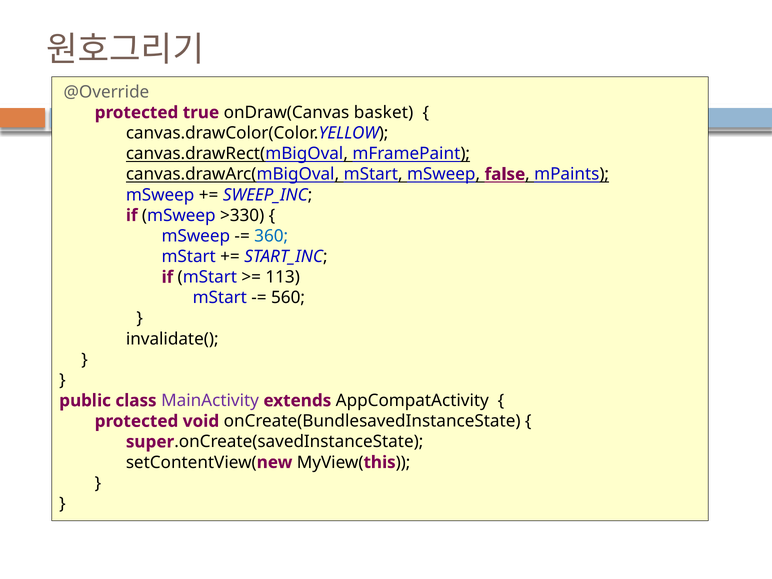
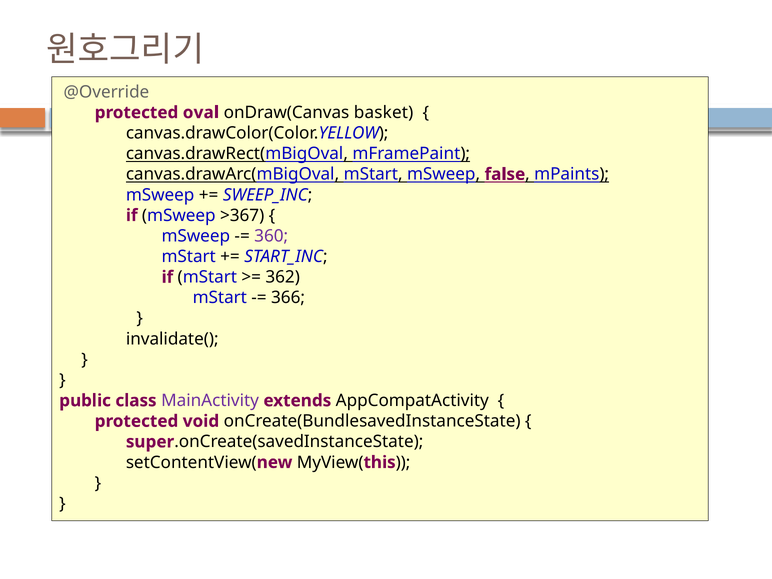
true: true -> oval (201, 113)
>330: >330 -> >367 (242, 215)
360 colour: blue -> purple (271, 236)
113: 113 -> 362 (283, 277)
560: 560 -> 366 (288, 298)
